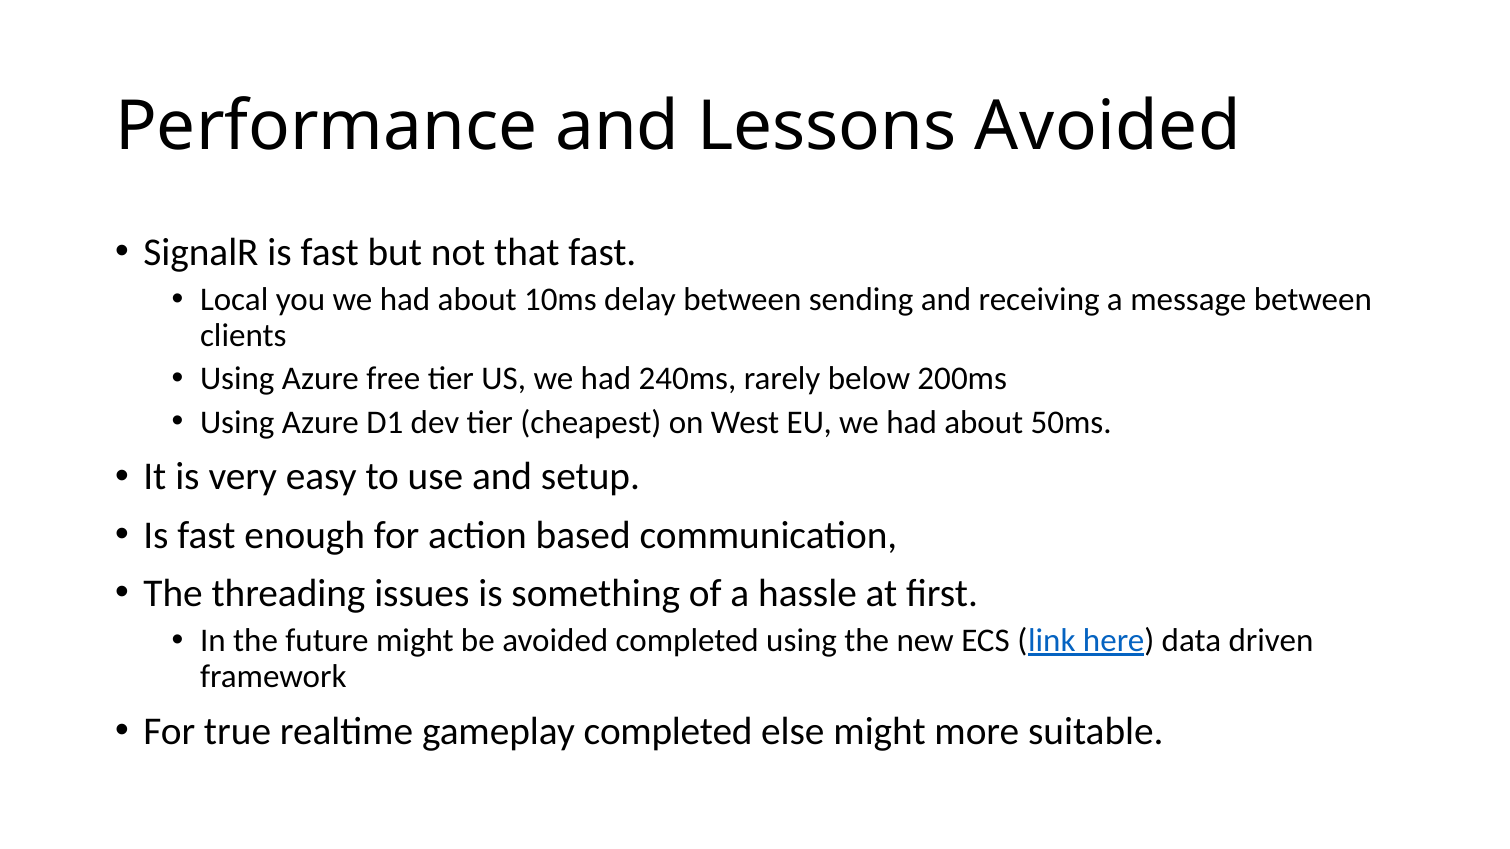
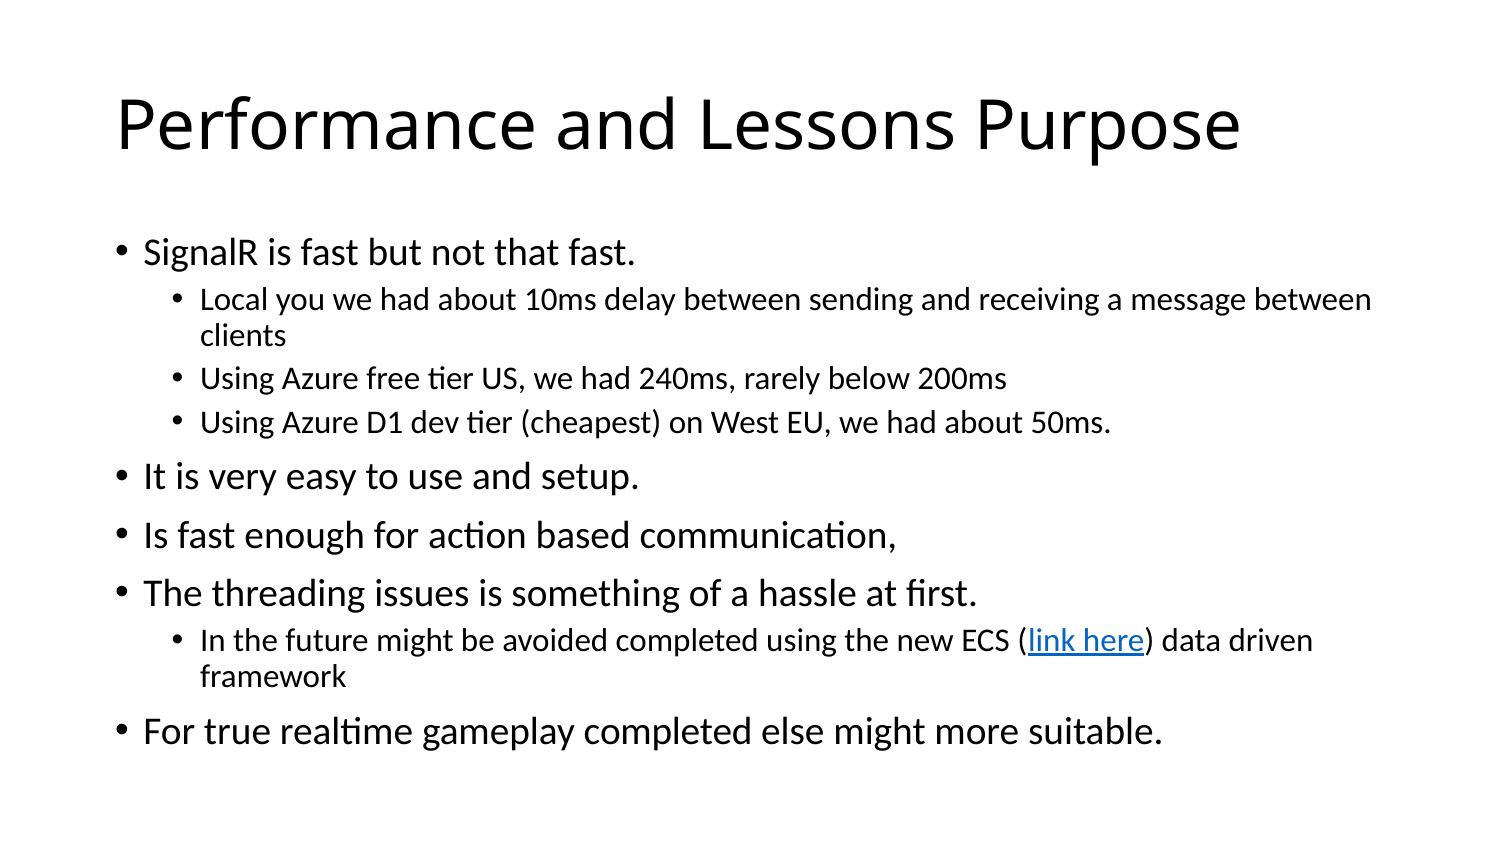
Lessons Avoided: Avoided -> Purpose (1108, 127)
